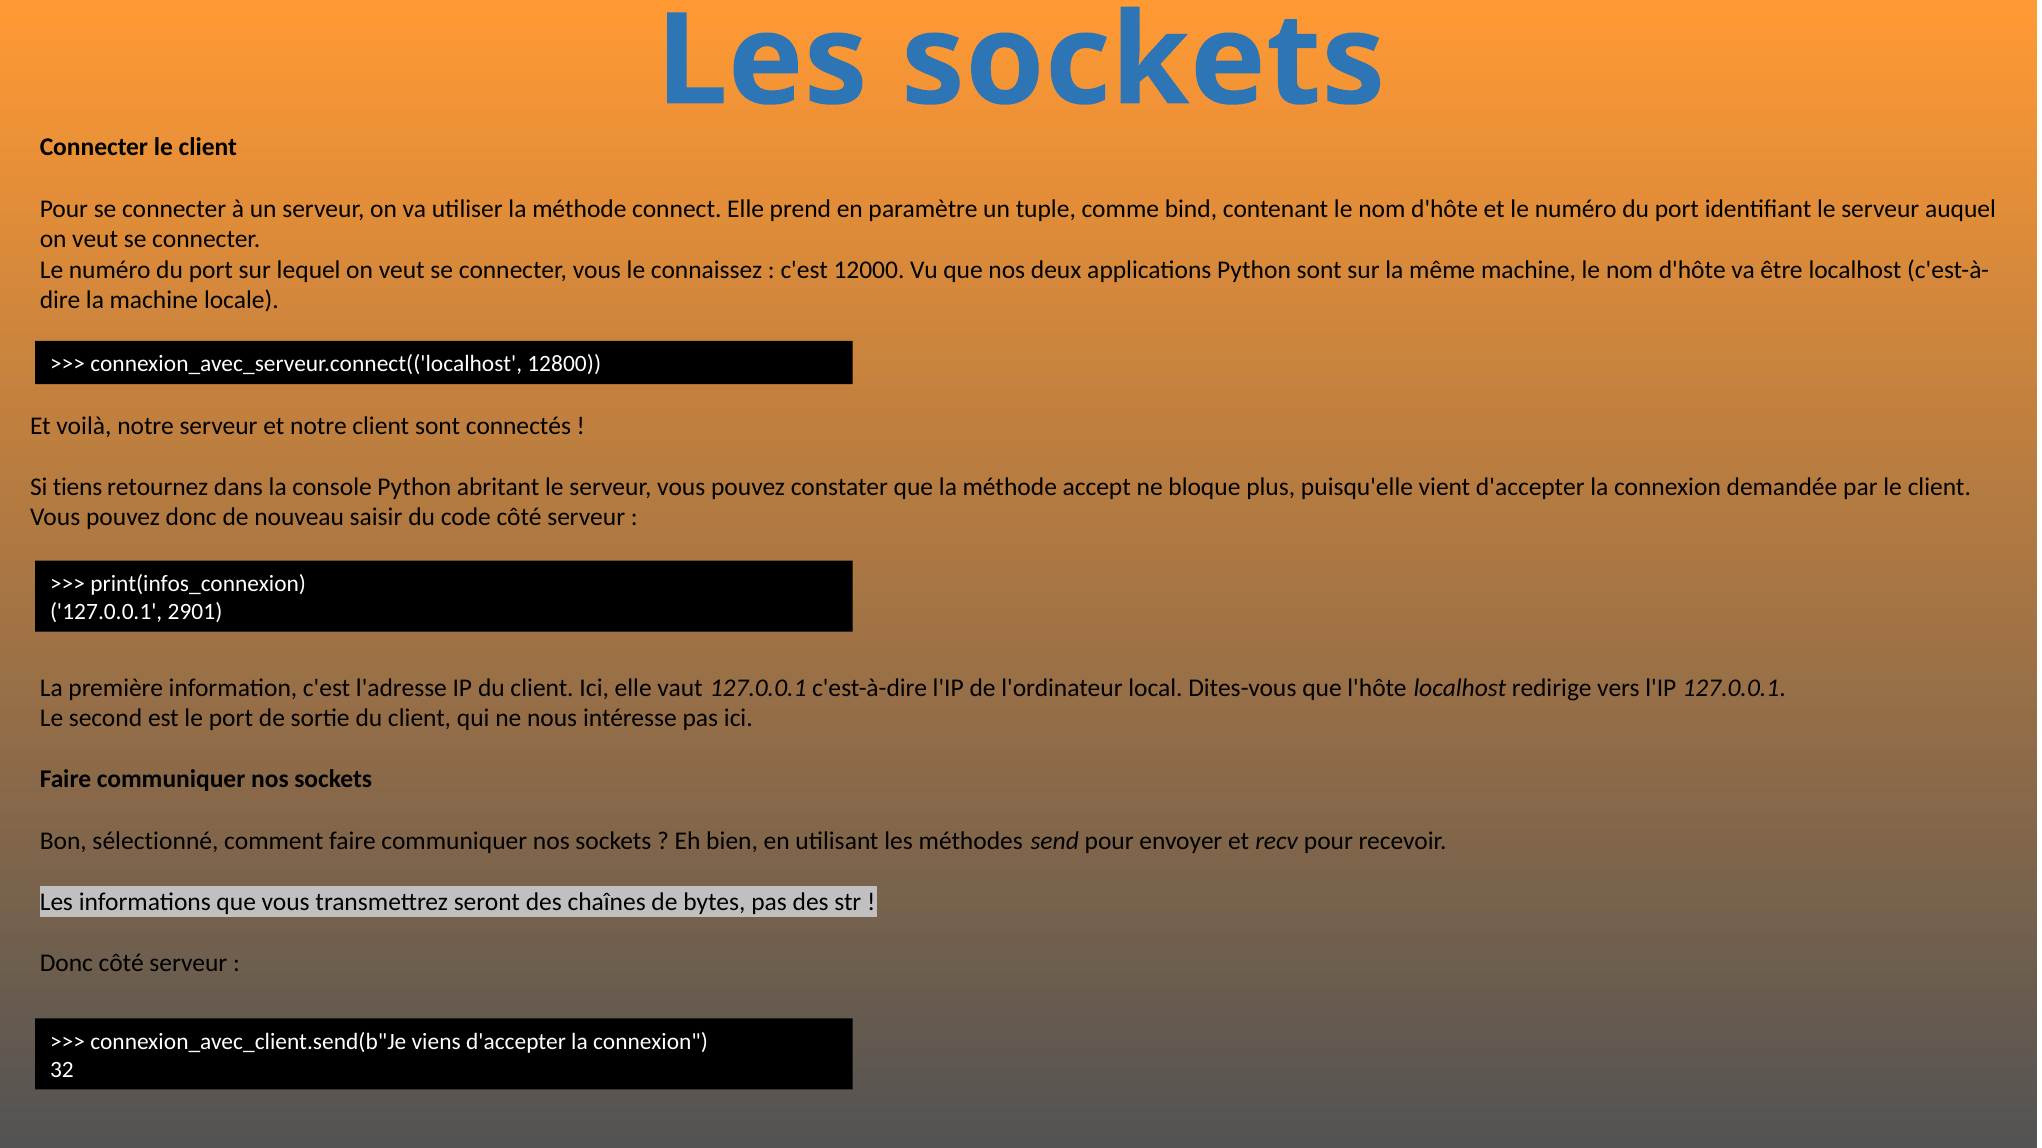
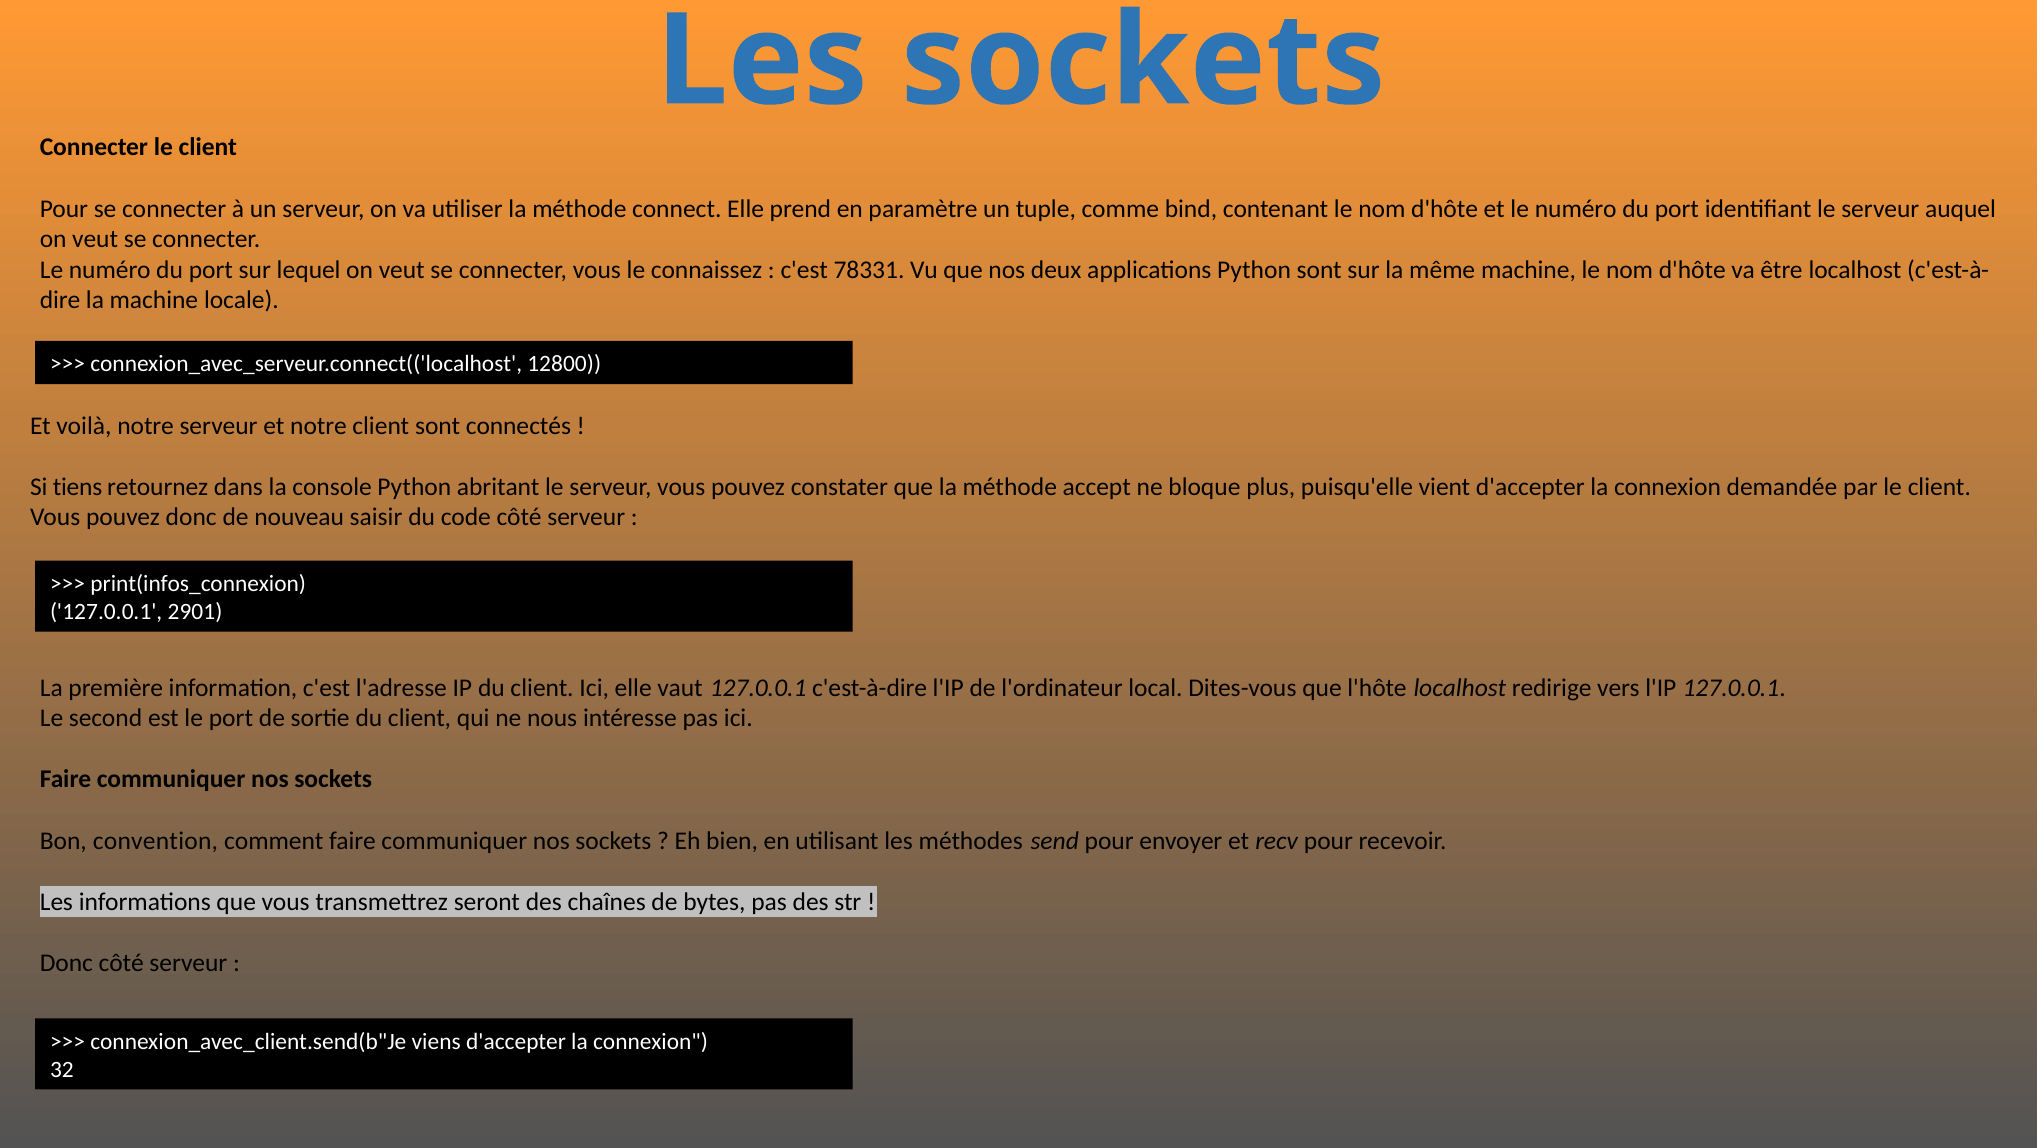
12000: 12000 -> 78331 (869, 270)
sélectionné: sélectionné -> convention (155, 841)
